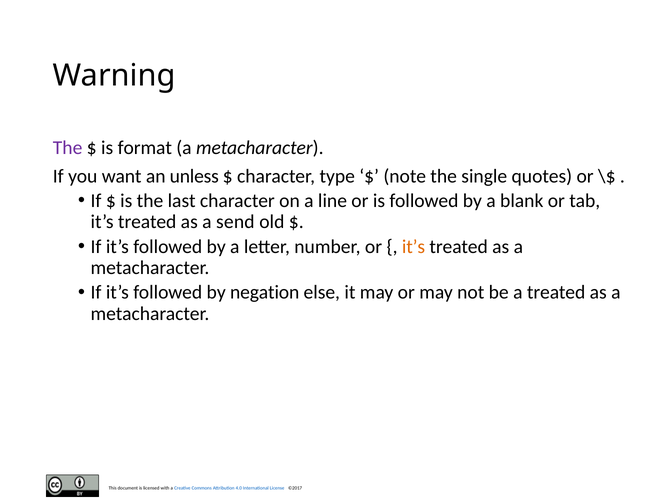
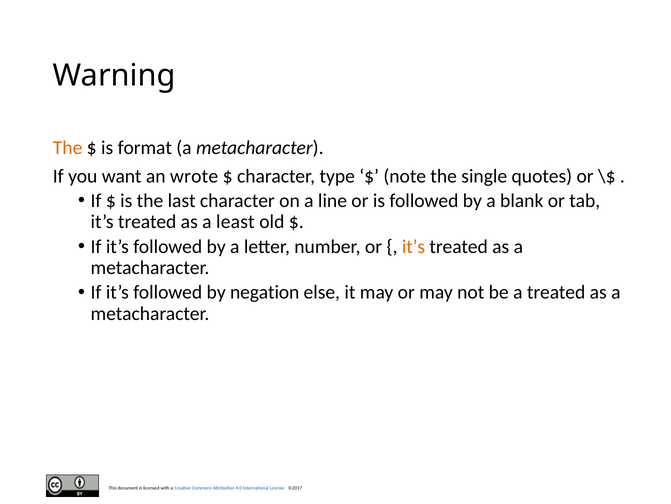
The colour: purple -> orange (68, 148)
unless: unless -> wrote (194, 176)
send: send -> least (235, 222)
